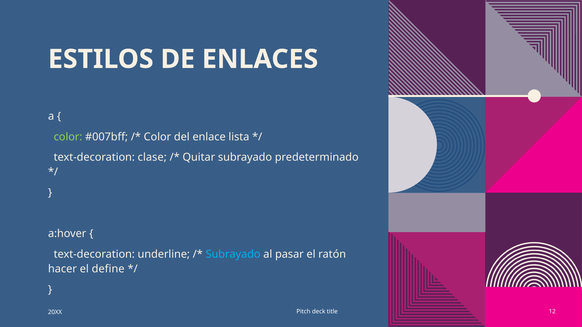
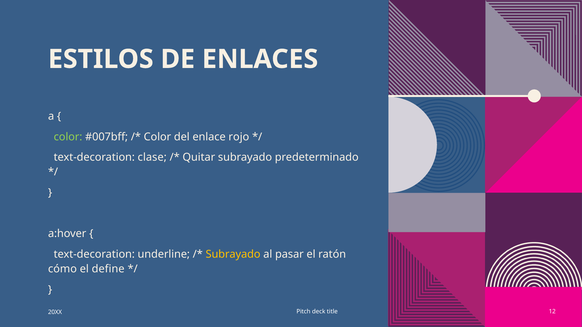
lista: lista -> rojo (239, 137)
Subrayado colour: light blue -> yellow (233, 255)
hacer: hacer -> cómo (62, 269)
